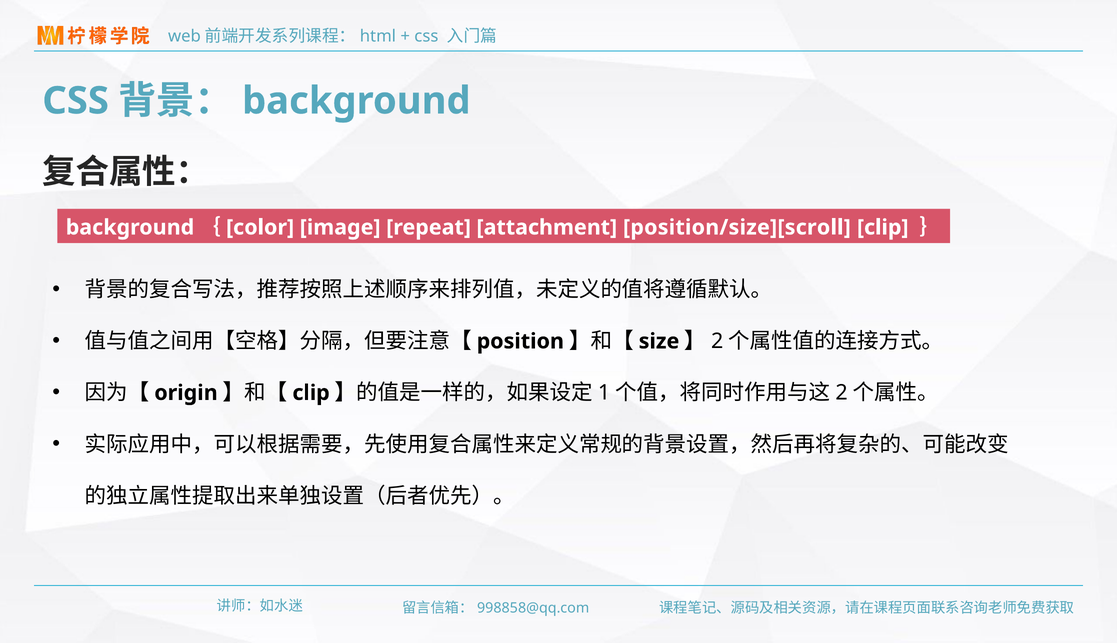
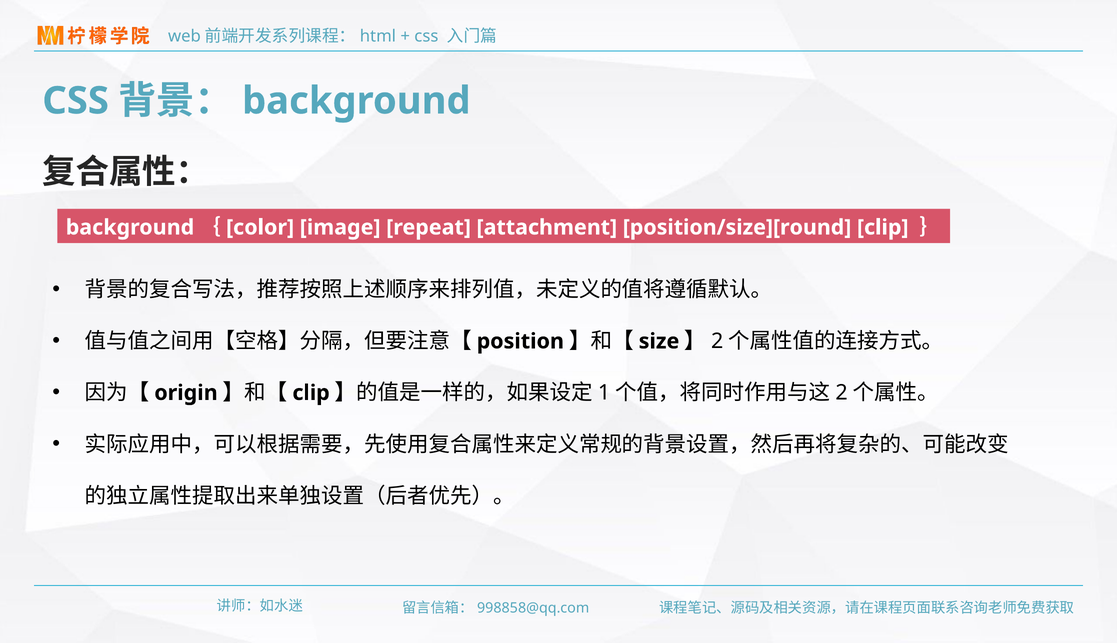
position/size][scroll: position/size][scroll -> position/size][round (737, 227)
